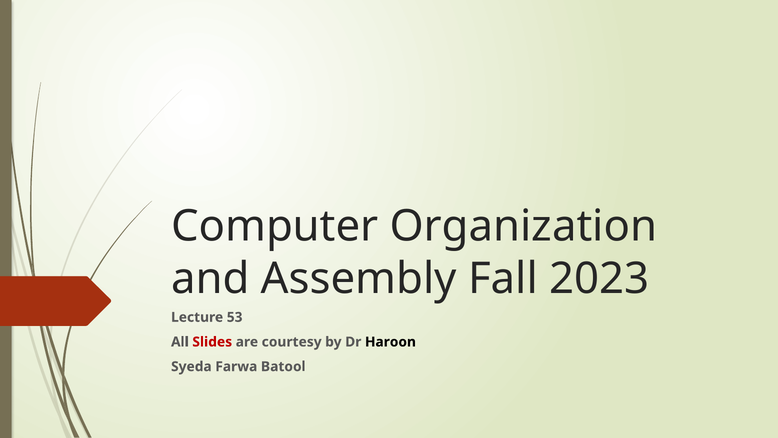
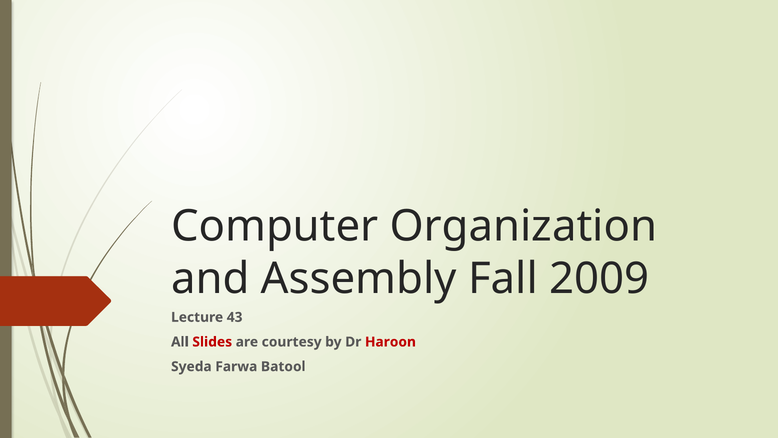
2023: 2023 -> 2009 (599, 279)
53: 53 -> 43 (235, 317)
Haroon colour: black -> red (390, 342)
